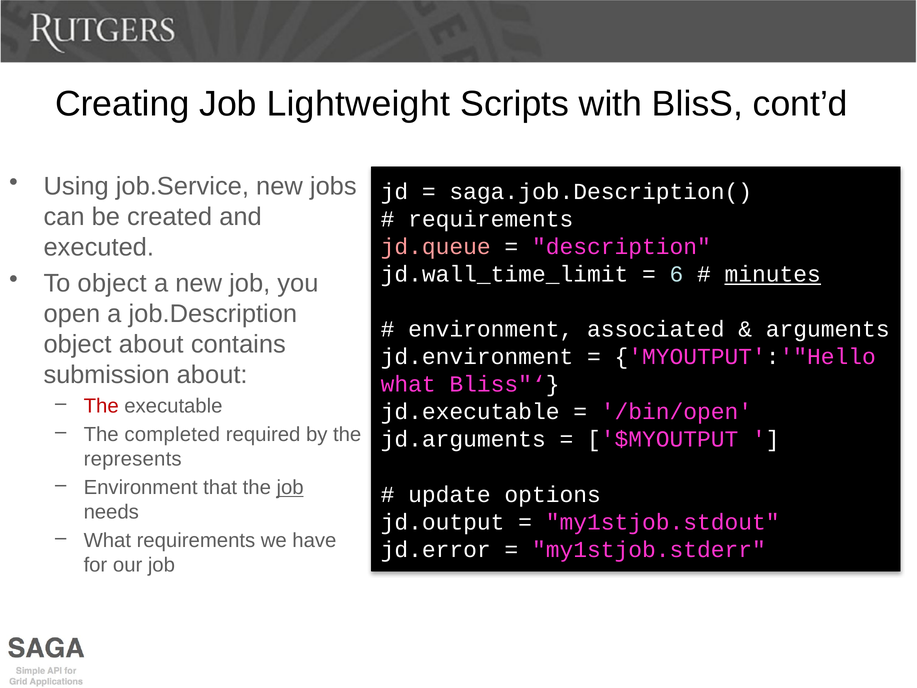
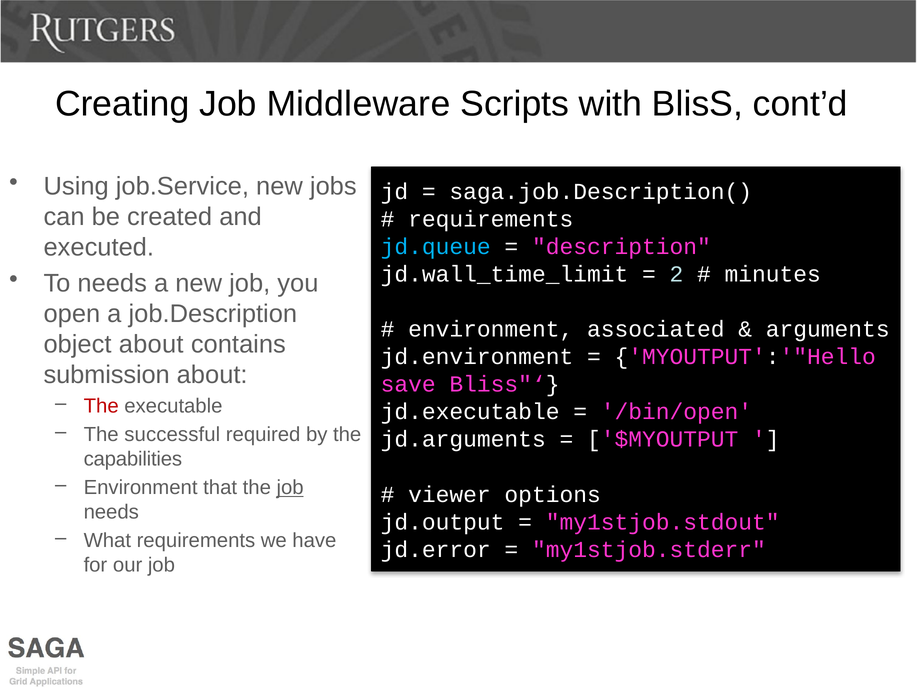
Lightweight: Lightweight -> Middleware (358, 104)
jd.queue colour: pink -> light blue (436, 247)
6: 6 -> 2 (676, 274)
minutes underline: present -> none (773, 274)
To object: object -> needs (112, 283)
what: what -> save (408, 384)
completed: completed -> successful (172, 435)
represents: represents -> capabilities (133, 459)
update: update -> viewer (449, 494)
